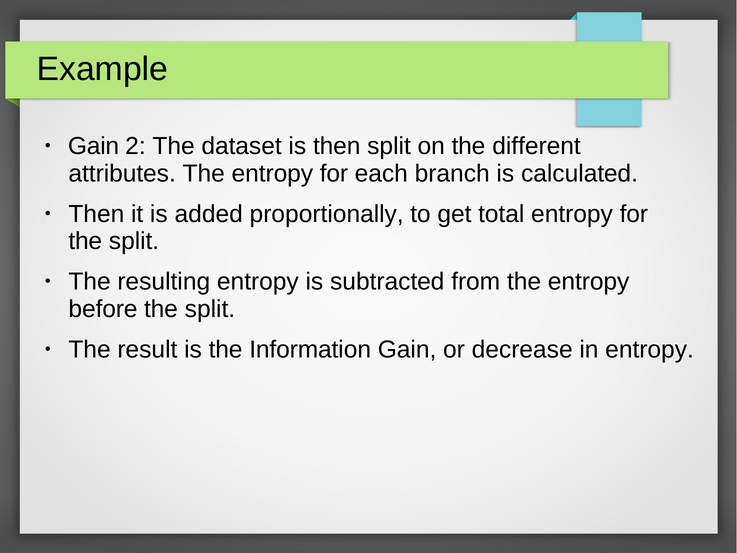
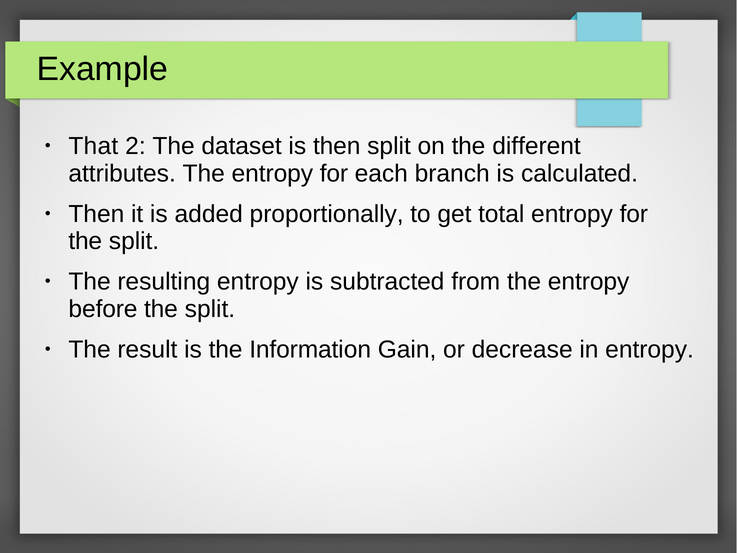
Gain: Gain -> That (93, 146)
